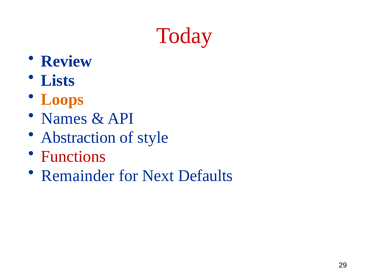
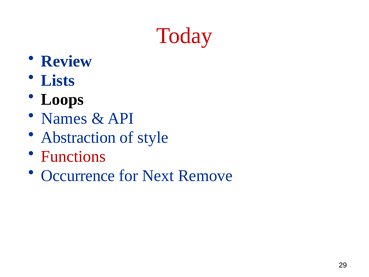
Loops colour: orange -> black (62, 99)
Remainder: Remainder -> Occurrence (78, 175)
Defaults: Defaults -> Remove (205, 175)
